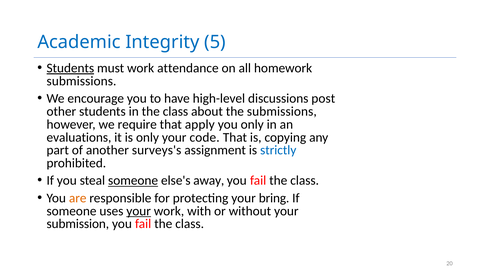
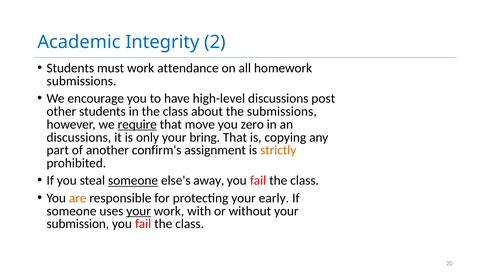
5: 5 -> 2 (215, 42)
Students underline: present -> none (70, 68)
require underline: none -> present (137, 124)
apply: apply -> move (200, 124)
you only: only -> zero (252, 124)
evaluations: evaluations -> discussions (79, 137)
code: code -> bring (205, 137)
surveys's: surveys's -> confirm's (157, 150)
strictly colour: blue -> orange (278, 150)
bring: bring -> early (274, 198)
